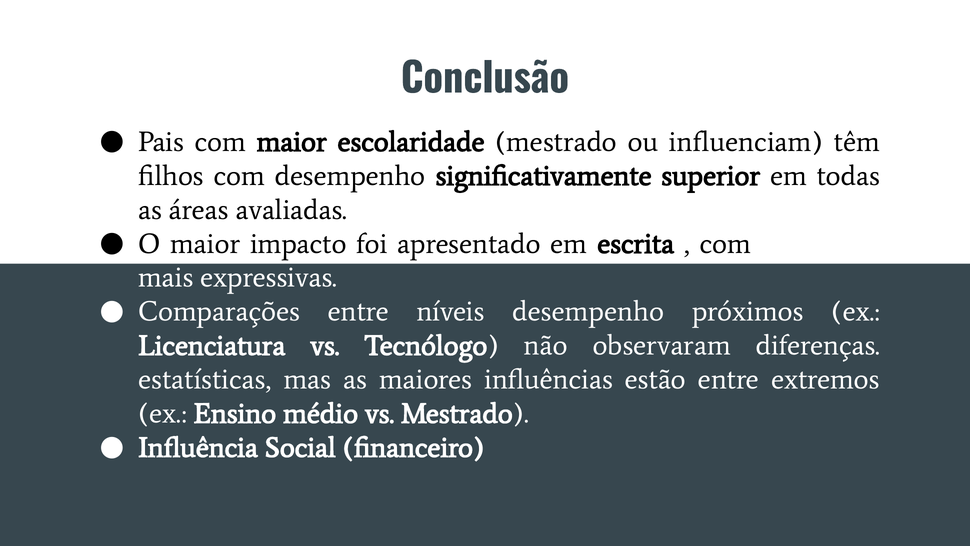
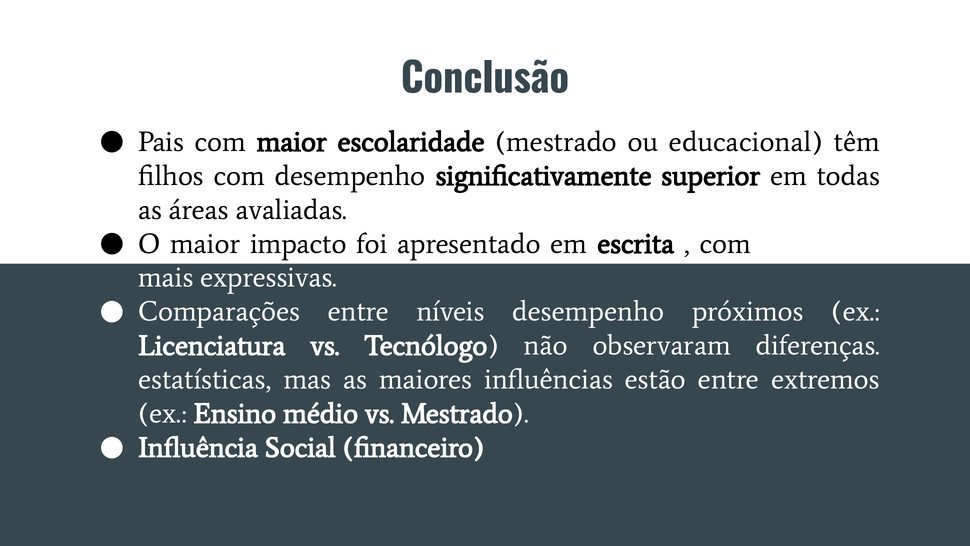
influenciam: influenciam -> educacional (746, 142)
